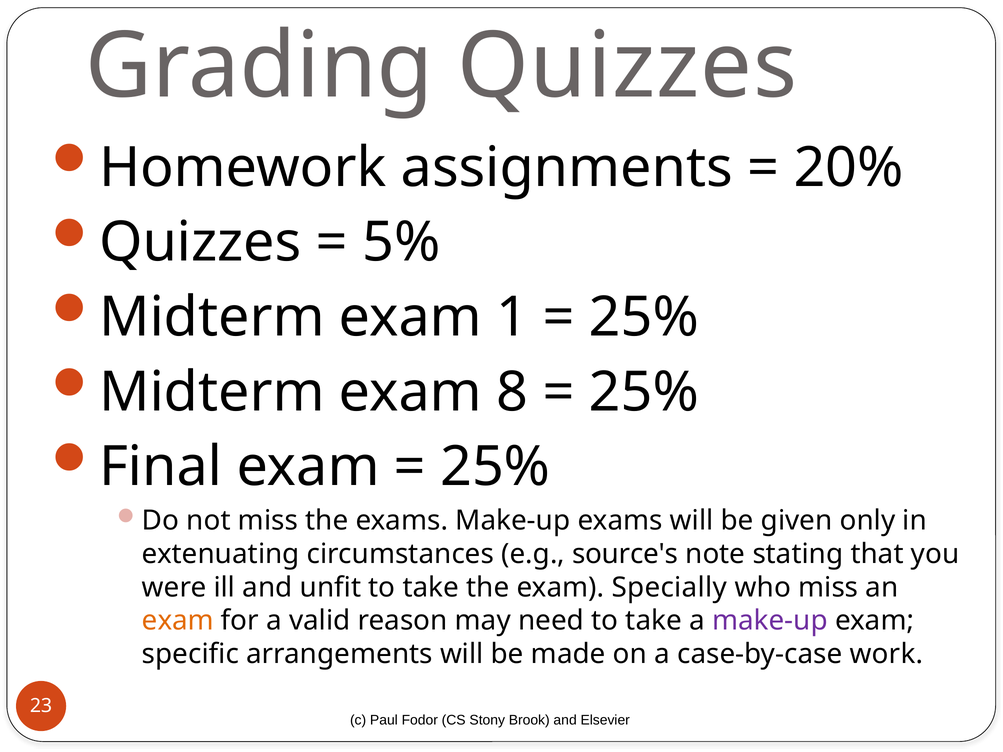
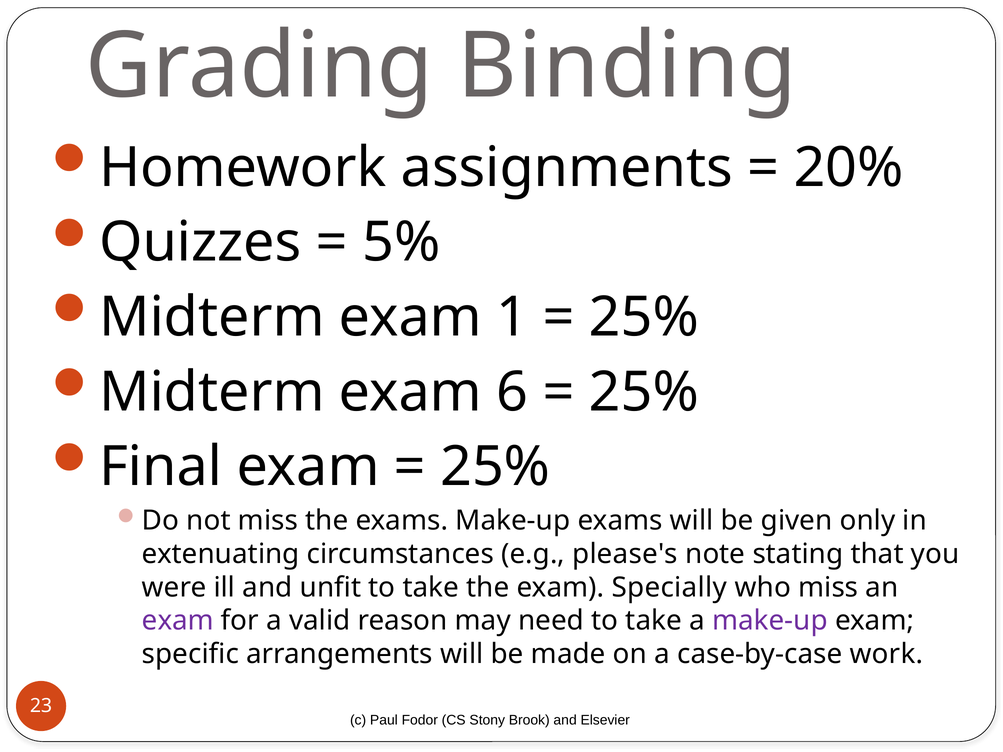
Grading Quizzes: Quizzes -> Binding (627, 67)
8: 8 -> 6 (512, 392)
source's: source's -> please's (625, 554)
exam colour: orange -> purple (178, 621)
